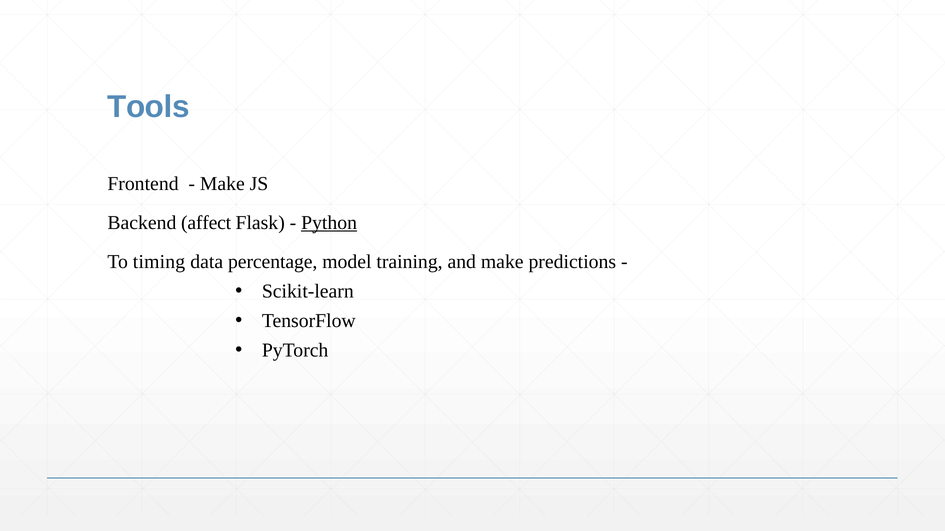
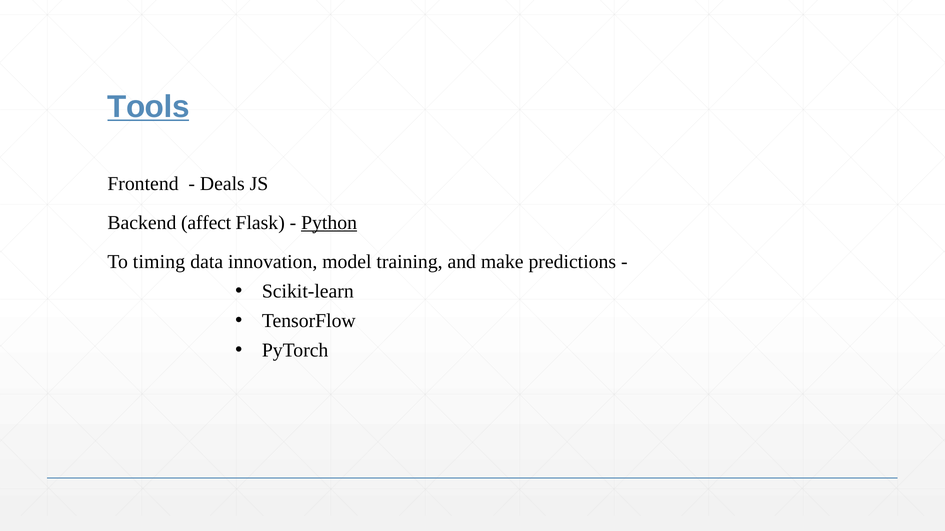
Tools underline: none -> present (148, 107)
Make: Make -> Deals (222, 184)
percentage: percentage -> innovation (273, 262)
